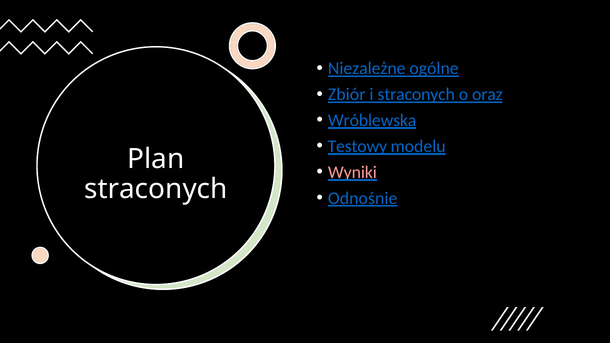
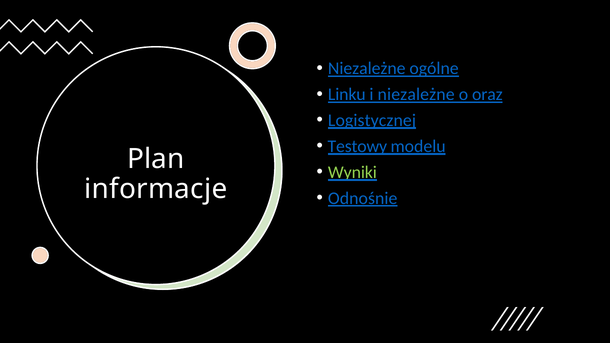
Zbiór: Zbiór -> Linku (347, 95)
i straconych: straconych -> niezależne (416, 95)
Wróblewska: Wróblewska -> Logistycznej (372, 120)
Wyniki colour: pink -> light green (352, 172)
straconych: straconych -> informacje (156, 189)
